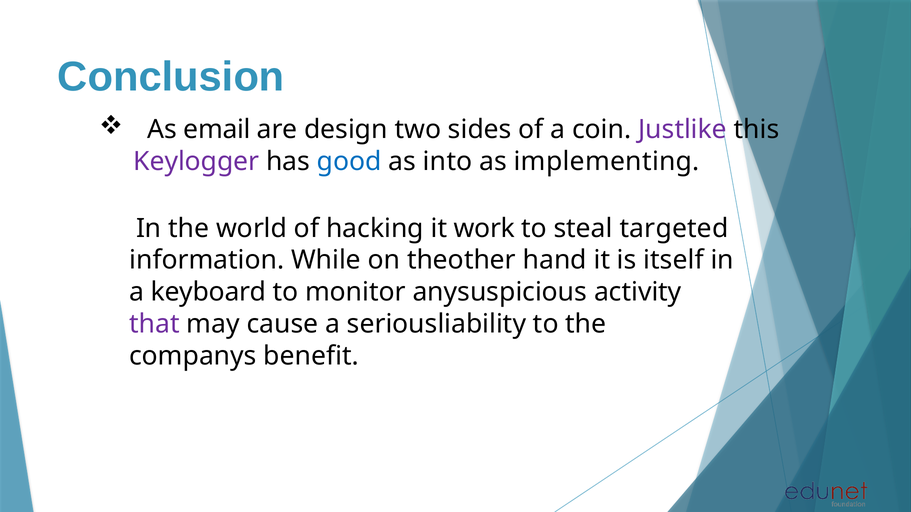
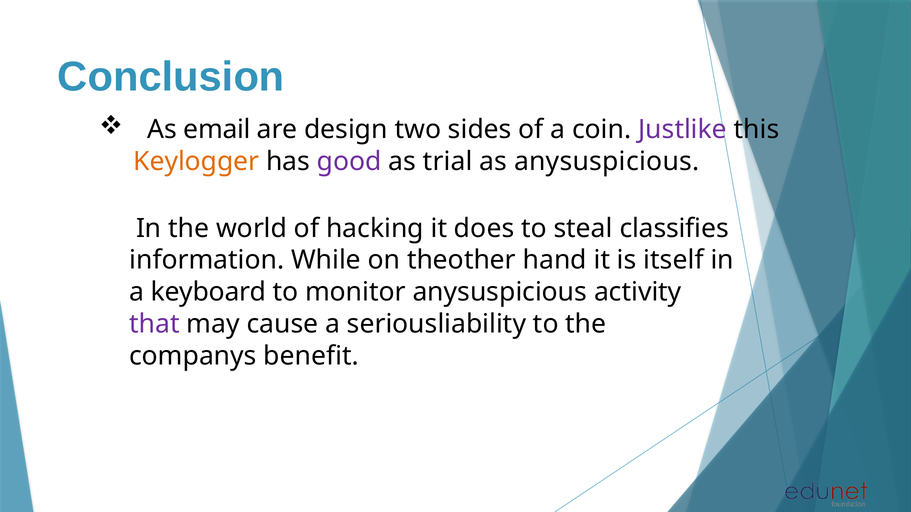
Keylogger colour: purple -> orange (196, 162)
good colour: blue -> purple (349, 162)
into: into -> trial (448, 162)
as implementing: implementing -> anysuspicious (607, 162)
work: work -> does (484, 228)
targeted: targeted -> classifies (674, 228)
